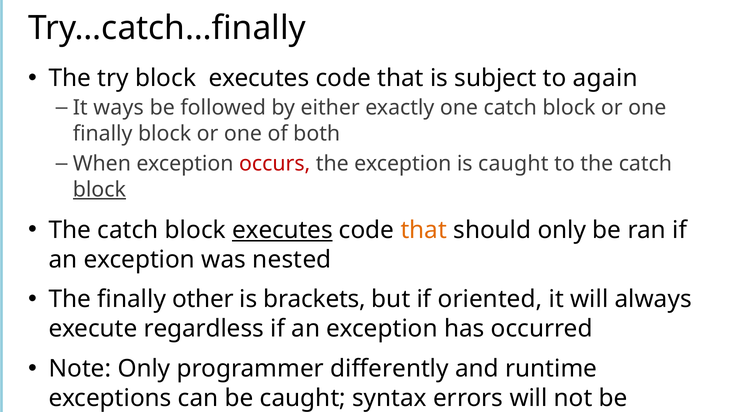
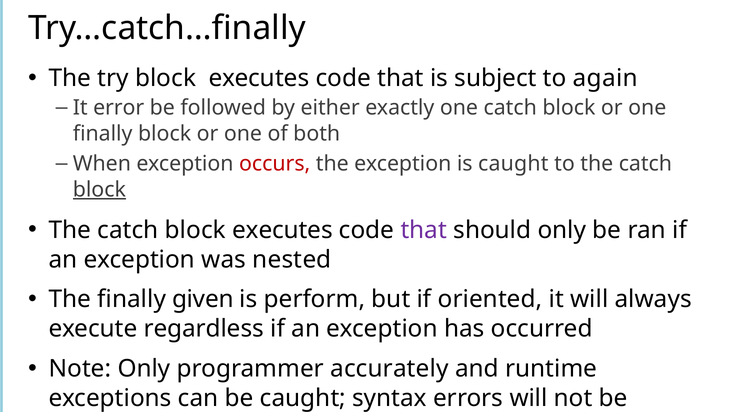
ways: ways -> error (119, 108)
executes underline: present -> none (282, 230)
that colour: orange -> purple (424, 230)
other: other -> given (203, 299)
brackets: brackets -> perform (314, 299)
differently: differently -> accurately (389, 369)
